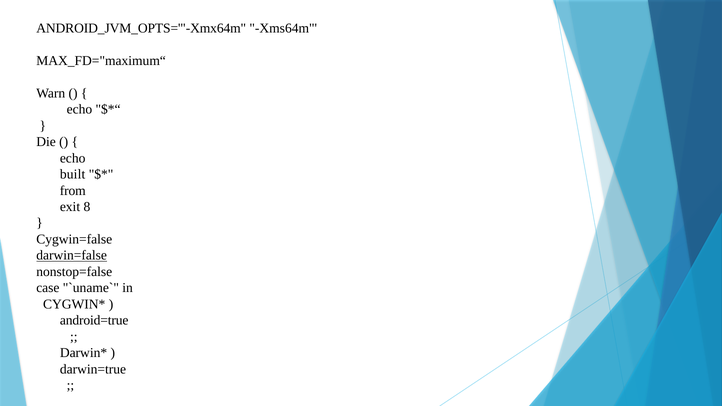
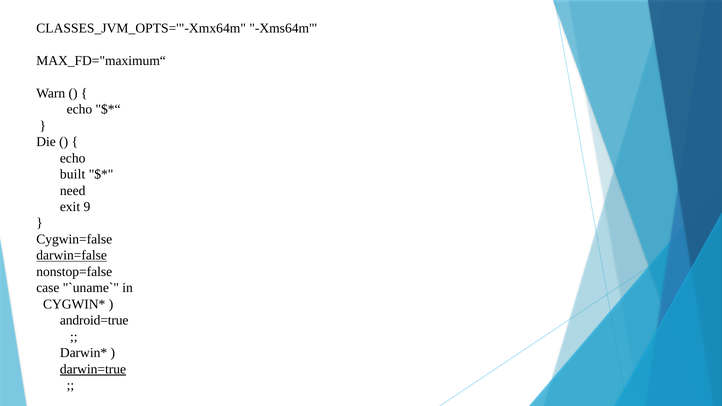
ANDROID_JVM_OPTS='"-Xmx64m: ANDROID_JVM_OPTS='"-Xmx64m -> CLASSES_JVM_OPTS='"-Xmx64m (141, 28)
from: from -> need (73, 191)
8: 8 -> 9 (87, 207)
darwin=true underline: none -> present (93, 369)
